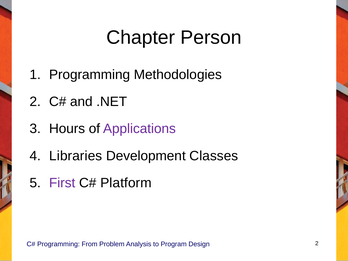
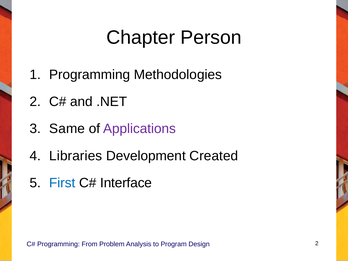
Hours: Hours -> Same (67, 129)
Classes: Classes -> Created (214, 156)
First colour: purple -> blue (62, 183)
Platform: Platform -> Interface (126, 183)
